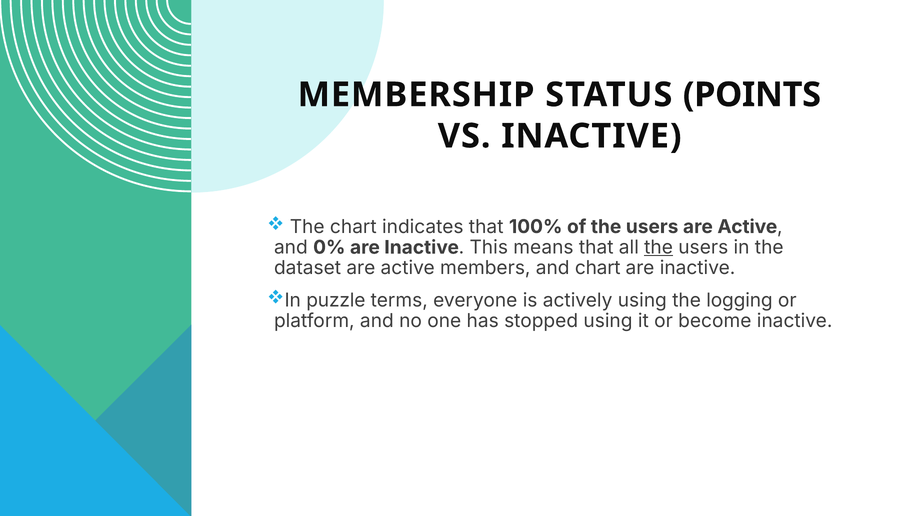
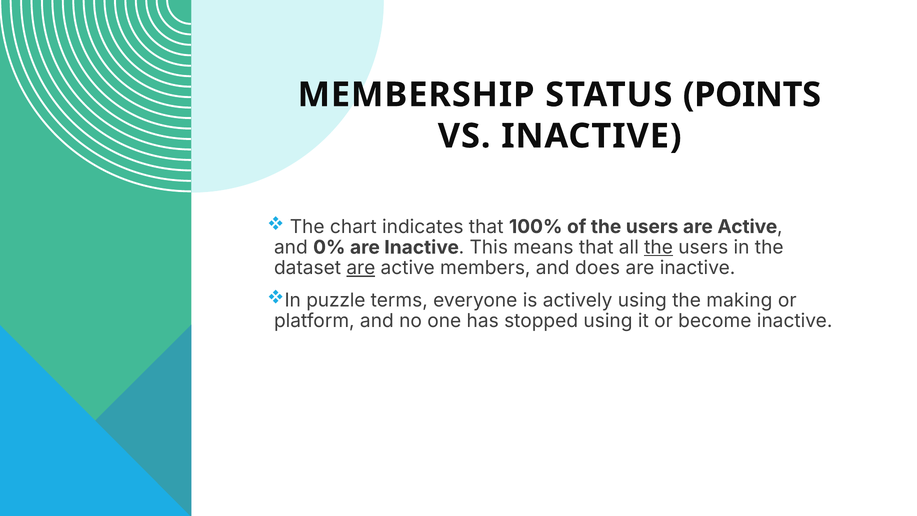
are underline: none -> present (361, 268)
and chart: chart -> does (598, 268)
logging: logging -> making (739, 300)
